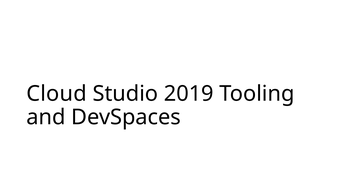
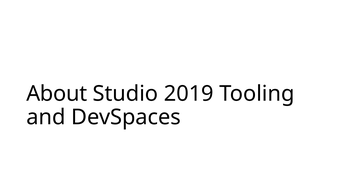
Cloud: Cloud -> About (57, 94)
